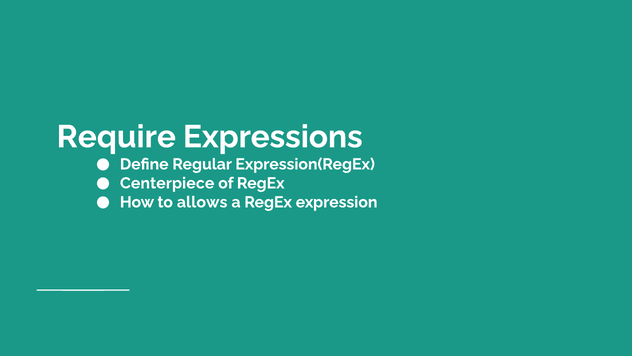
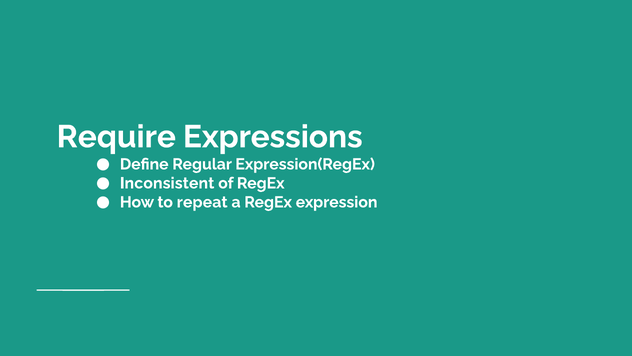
Centerpiece: Centerpiece -> Inconsistent (167, 183)
allows: allows -> repeat (202, 202)
